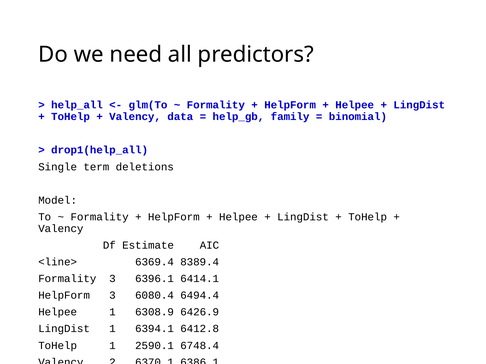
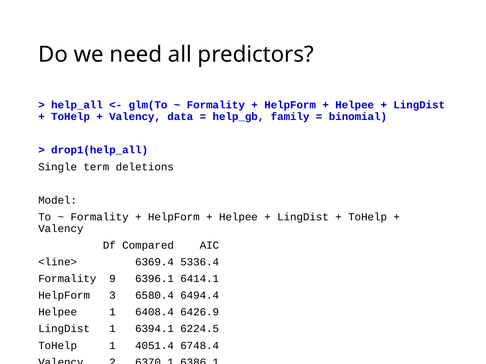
Estimate: Estimate -> Compared (148, 246)
8389.4: 8389.4 -> 5336.4 (200, 262)
Formality 3: 3 -> 9 (112, 279)
6080.4: 6080.4 -> 6580.4 (155, 296)
6308.9: 6308.9 -> 6408.4 (155, 312)
6412.8: 6412.8 -> 6224.5 (200, 329)
2590.1: 2590.1 -> 4051.4 (155, 346)
